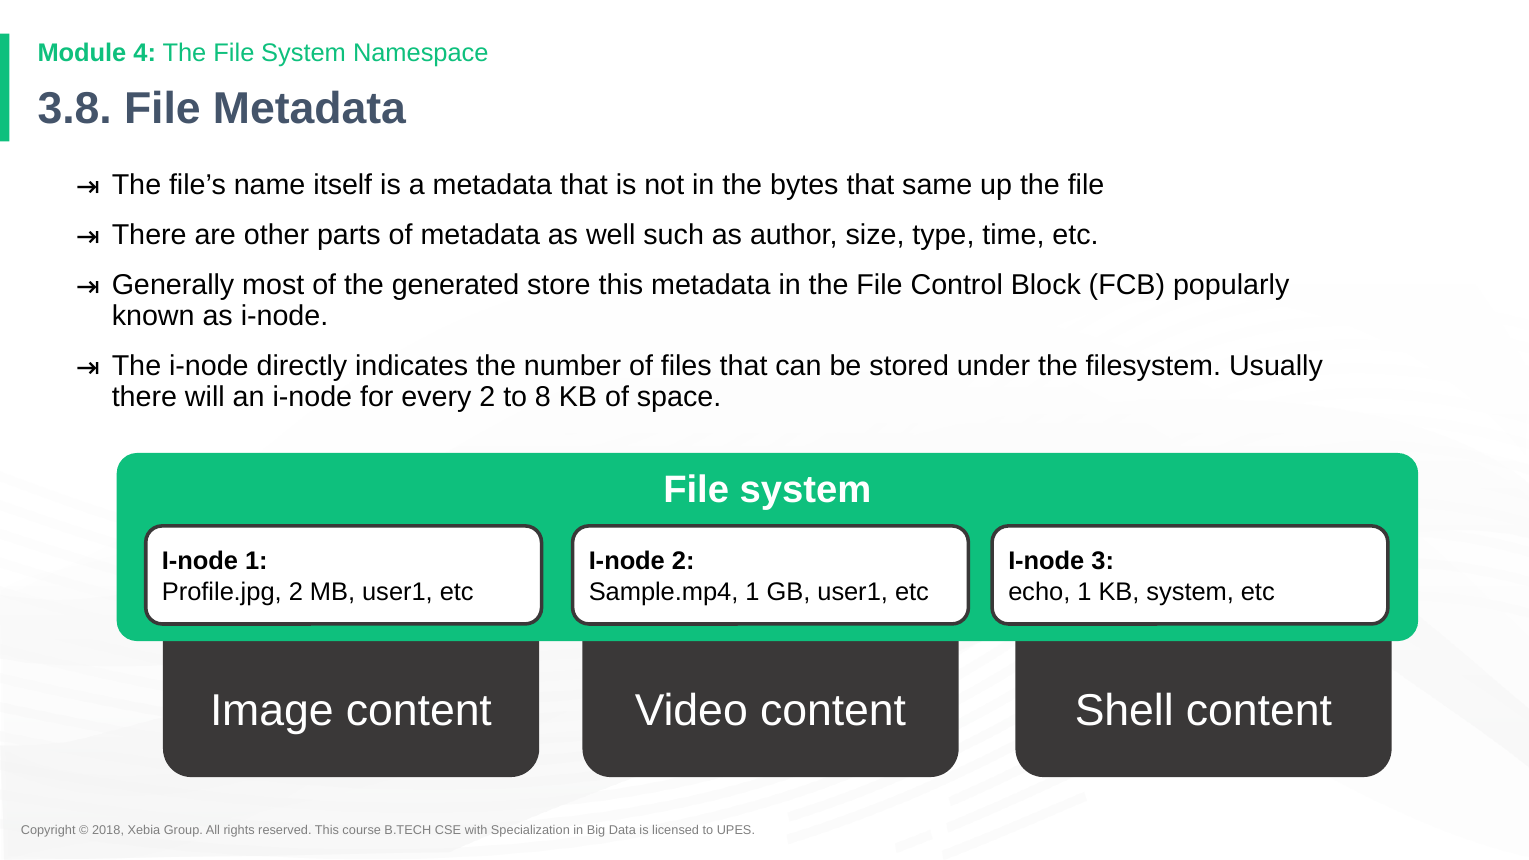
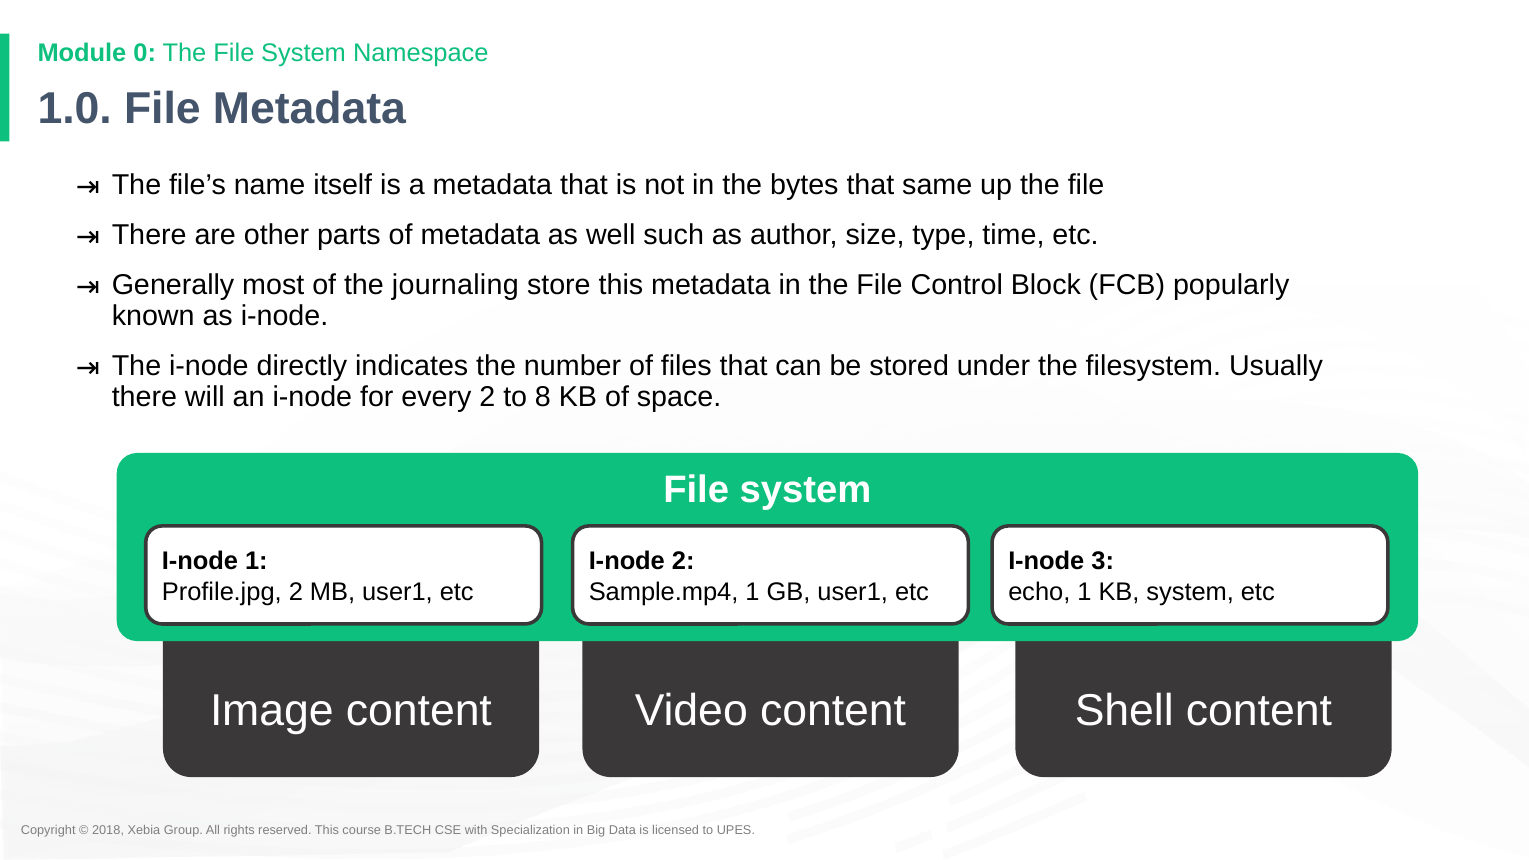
4: 4 -> 0 (145, 54)
3.8: 3.8 -> 1.0 (75, 109)
generated: generated -> journaling (455, 285)
